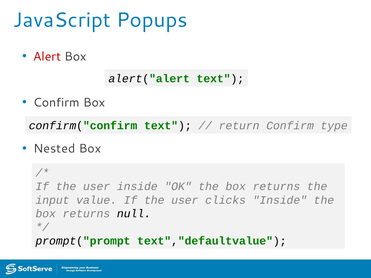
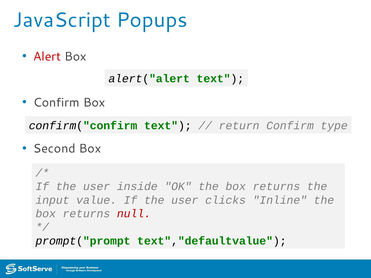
Nested: Nested -> Second (54, 149)
clicks Inside: Inside -> Inline (280, 200)
null colour: black -> red (134, 214)
